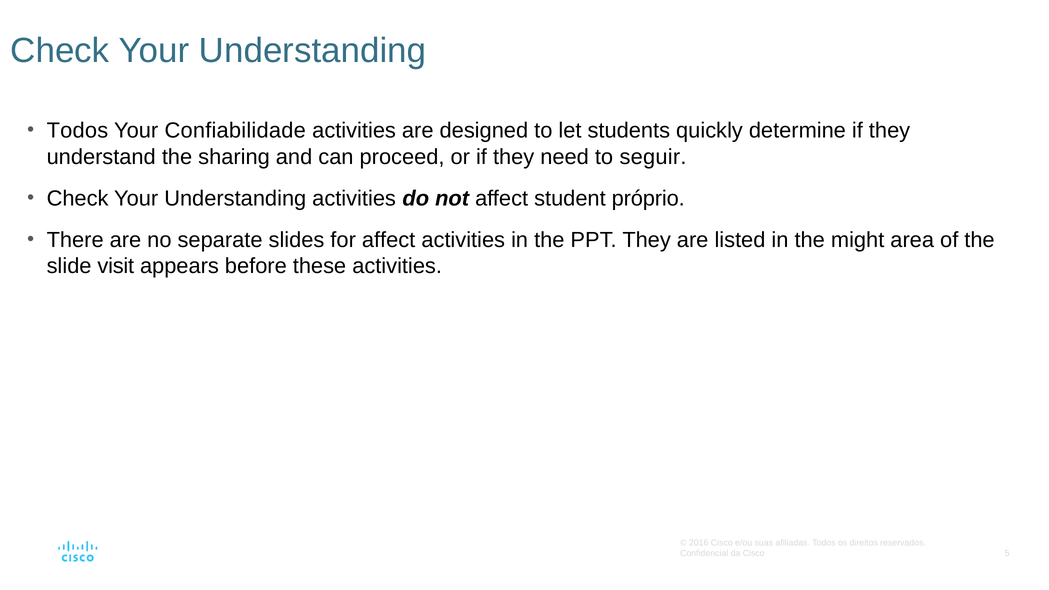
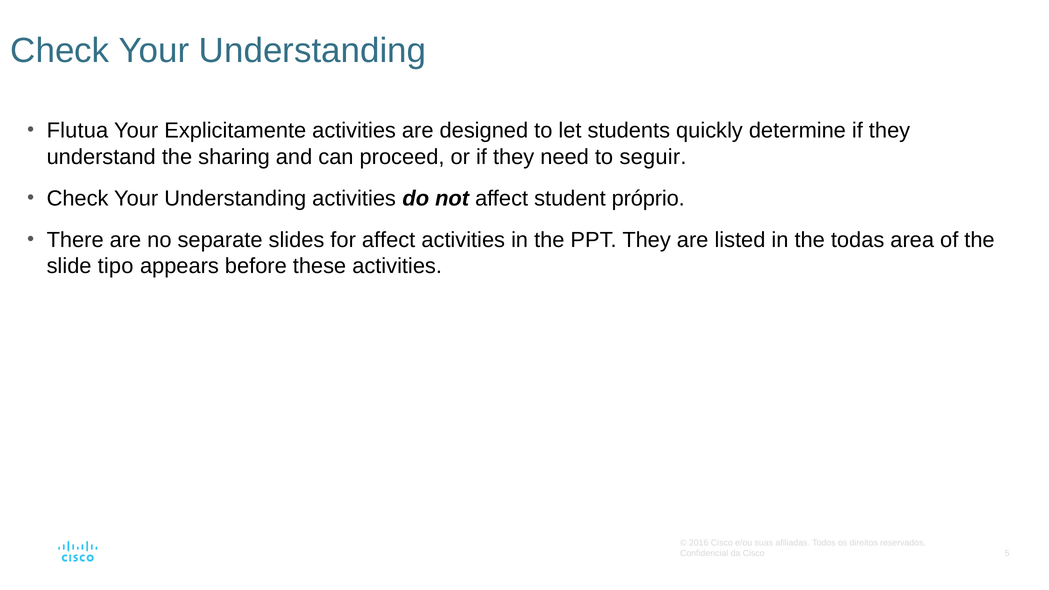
Todos: Todos -> Flutua (77, 131)
Confiabilidade: Confiabilidade -> Explicitamente (235, 131)
might: might -> todas (858, 240)
visit: visit -> tipo (116, 266)
